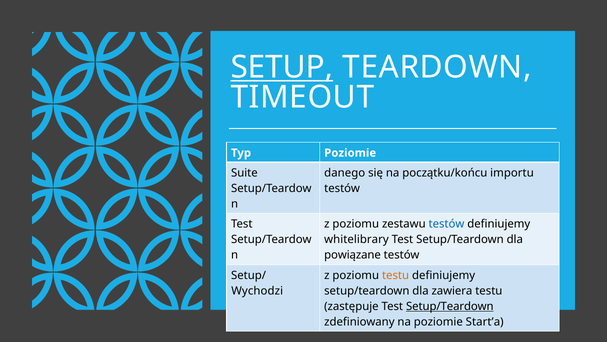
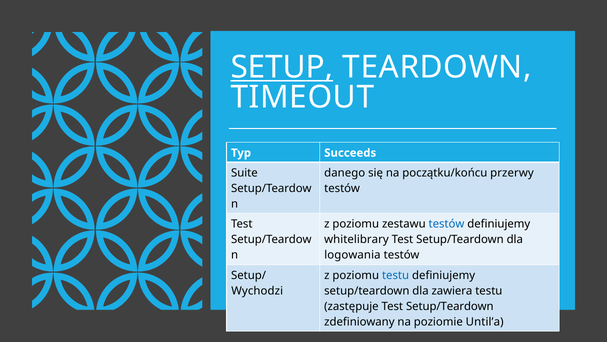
Typ Poziomie: Poziomie -> Succeeds (350, 153)
importu: importu -> przerwy (512, 173)
powiązane: powiązane -> logowania (352, 255)
testu colour: orange -> blue (396, 275)
Setup/Teardown underline: present -> none (450, 306)
Start’a: Start’a -> Until’a (485, 321)
